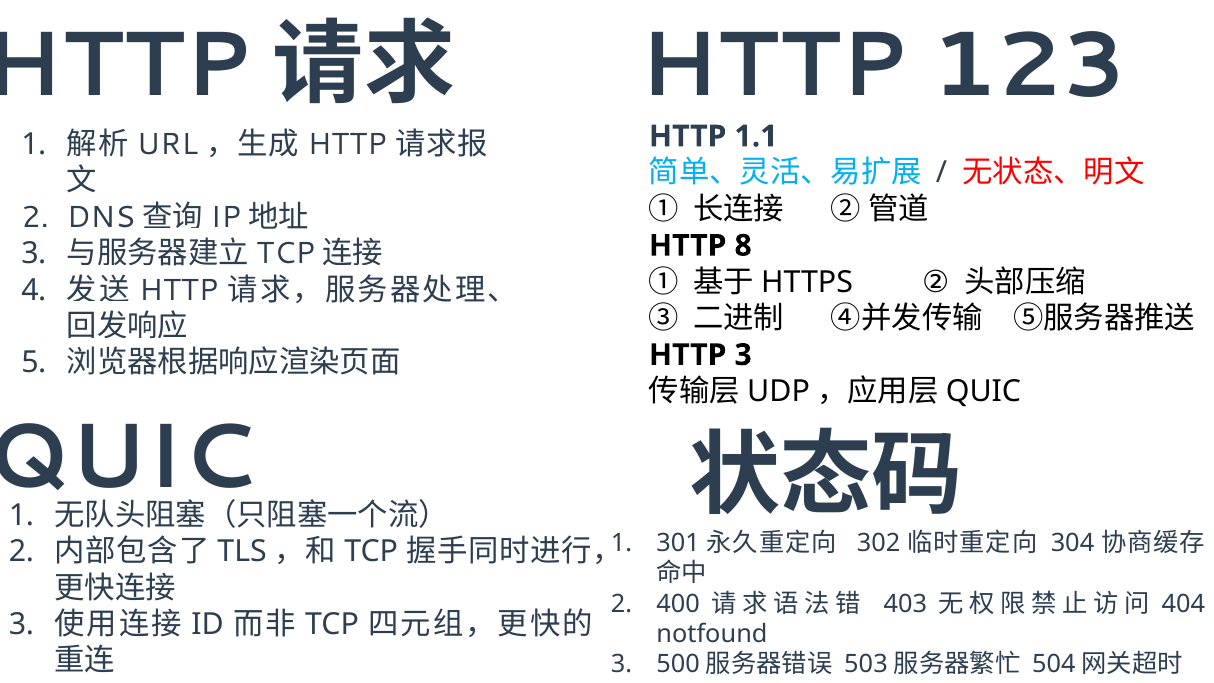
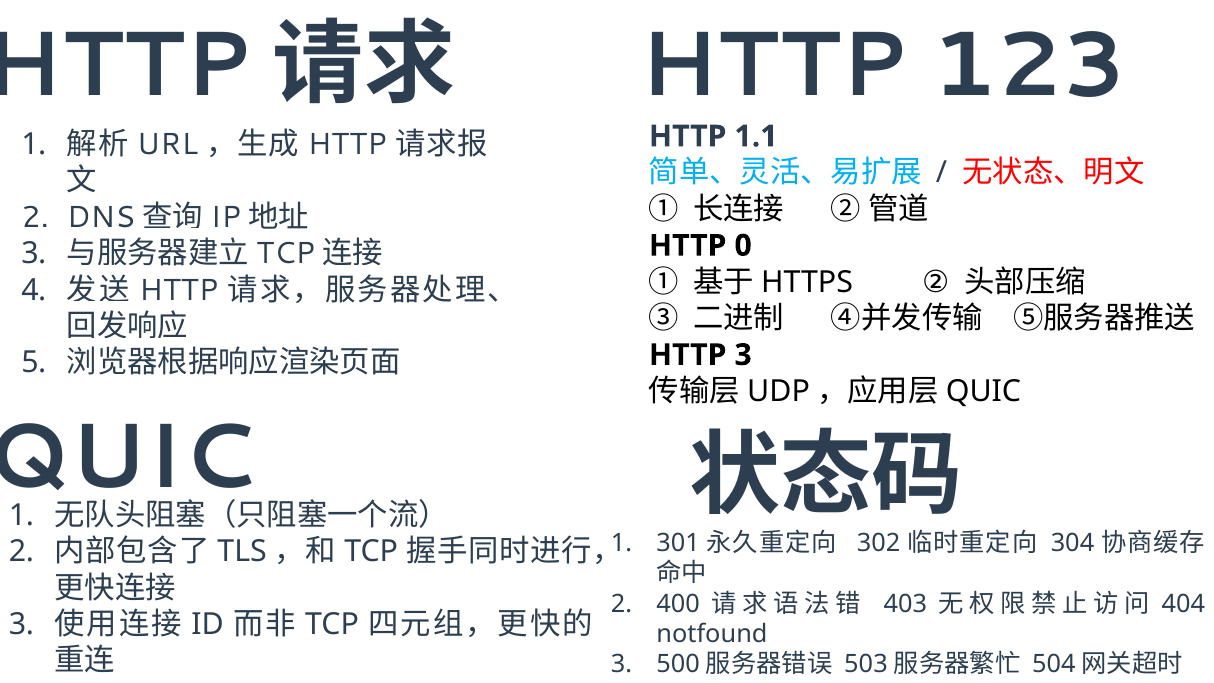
8: 8 -> 0 (743, 246)
